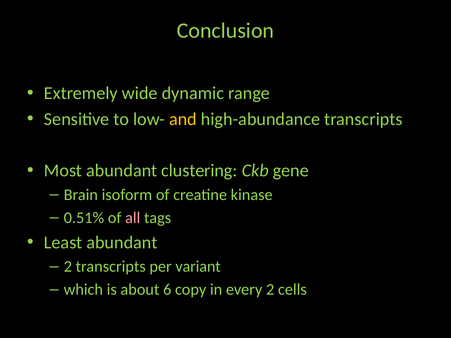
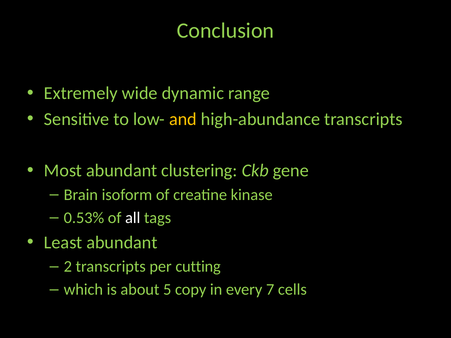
0.51%: 0.51% -> 0.53% (84, 218)
all colour: pink -> white (133, 218)
variant: variant -> cutting (198, 267)
6: 6 -> 5 (167, 290)
every 2: 2 -> 7 (270, 290)
